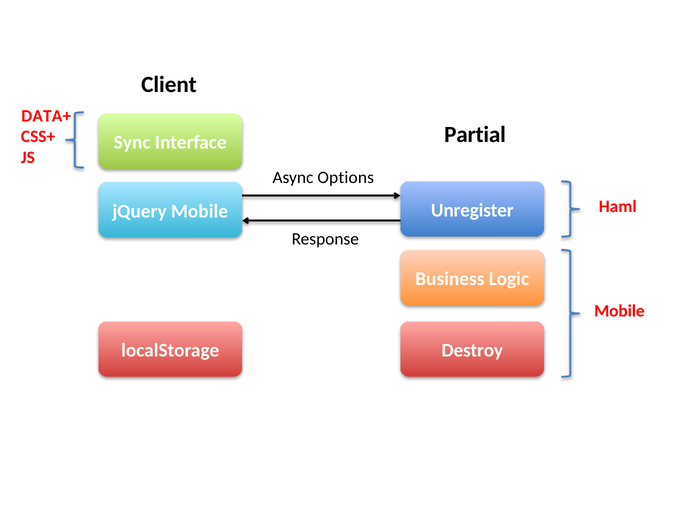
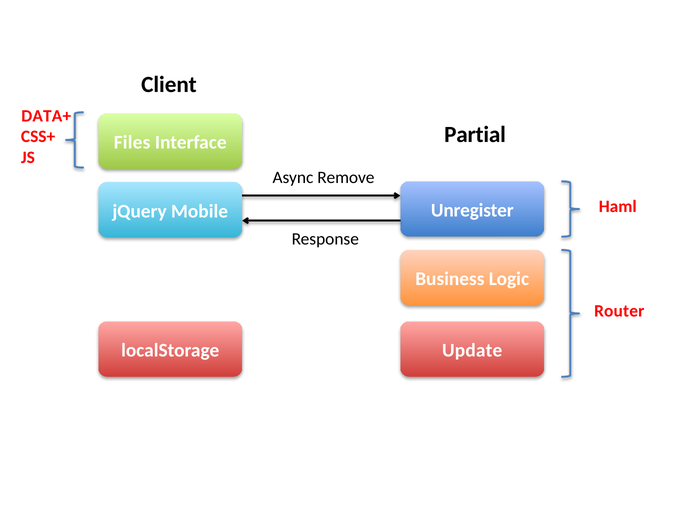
Sync: Sync -> Files (132, 143)
Options: Options -> Remove (346, 178)
Mobile: Mobile -> Router (619, 311)
Destroy: Destroy -> Update (472, 351)
